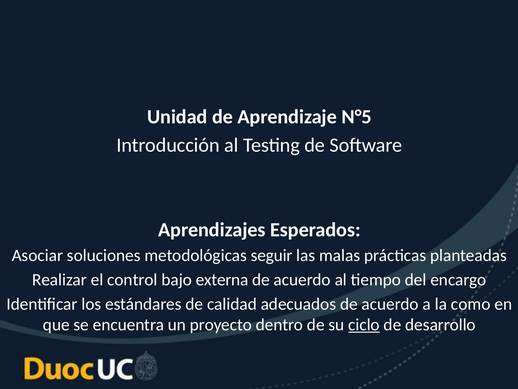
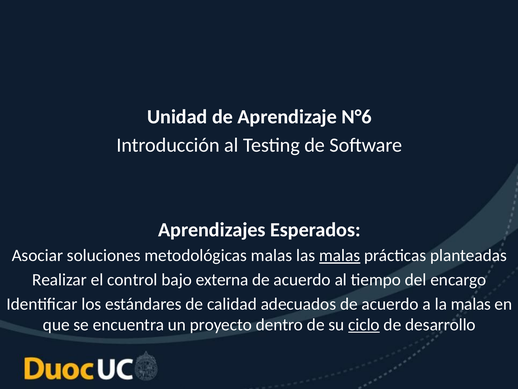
N°5: N°5 -> N°6 (357, 117)
metodológicas seguir: seguir -> malas (272, 255)
malas underline: none -> present (340, 255)
la como: como -> malas (471, 304)
